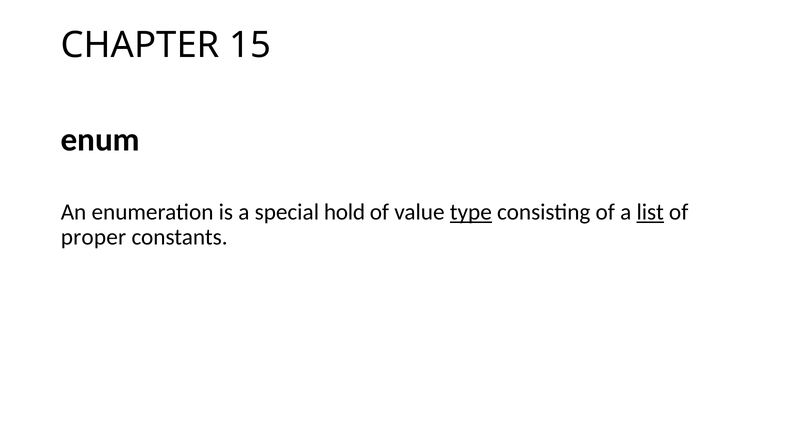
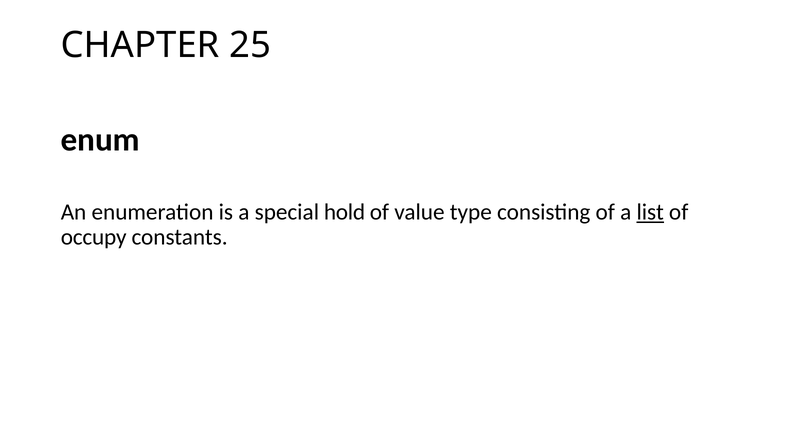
15: 15 -> 25 (250, 45)
type underline: present -> none (471, 212)
proper: proper -> occupy (94, 237)
